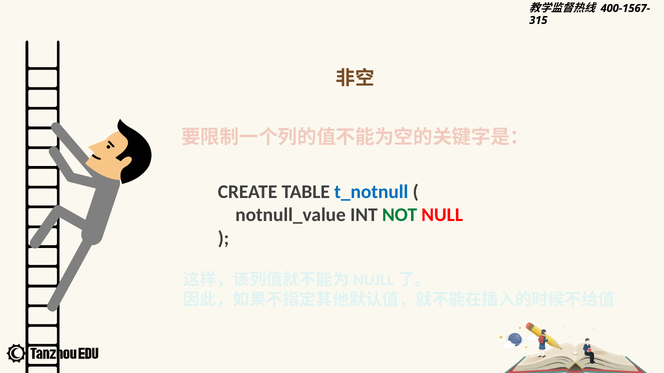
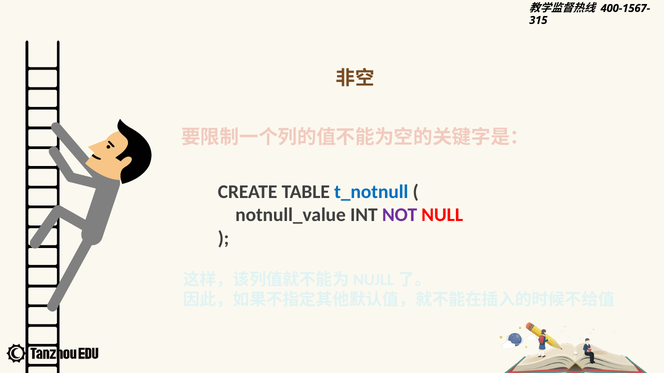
NOT colour: green -> purple (400, 215)
